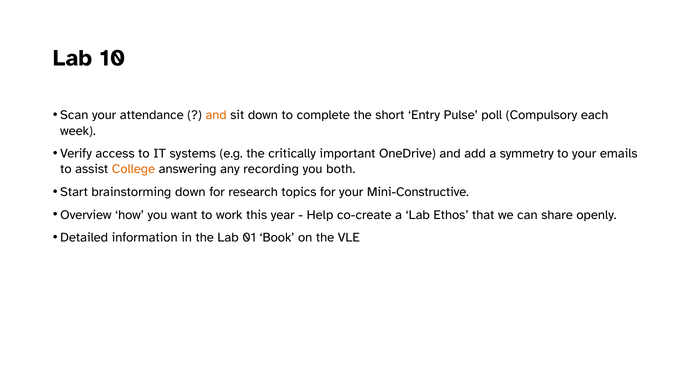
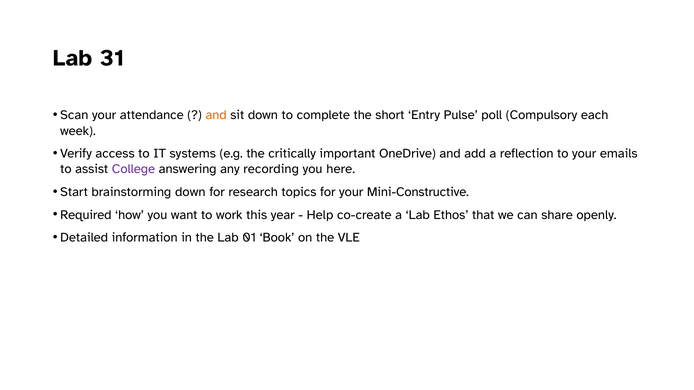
10: 10 -> 31 (112, 58)
symmetry: symmetry -> reflection (527, 154)
College colour: orange -> purple (133, 169)
both: both -> here (341, 169)
Overview: Overview -> Required (86, 215)
